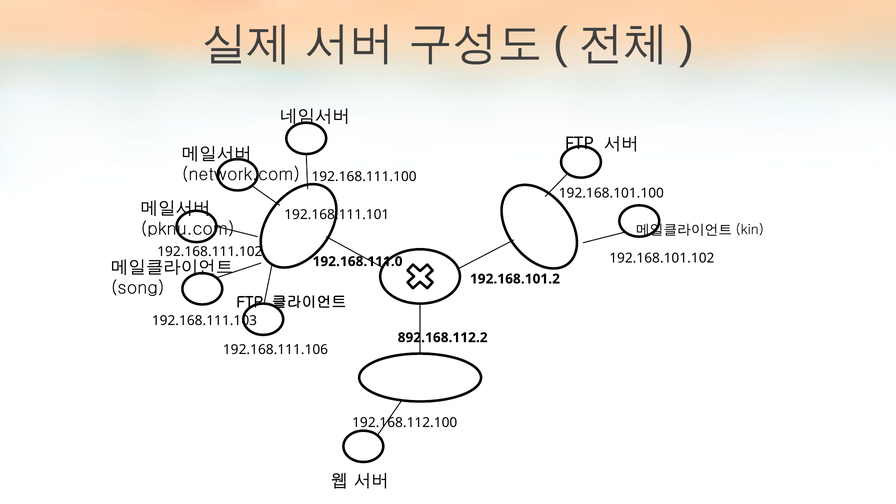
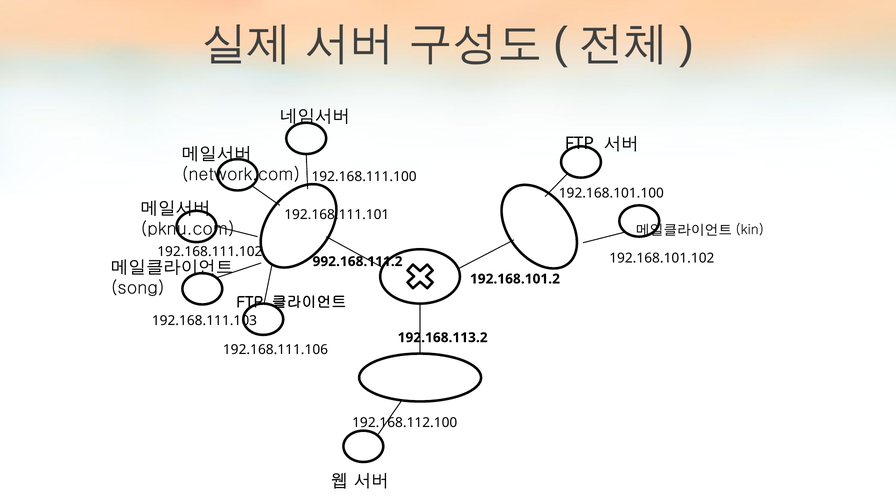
192.168.111.0: 192.168.111.0 -> 992.168.111.2 (358, 262)
892.168.112.2: 892.168.112.2 -> 192.168.113.2 (443, 338)
